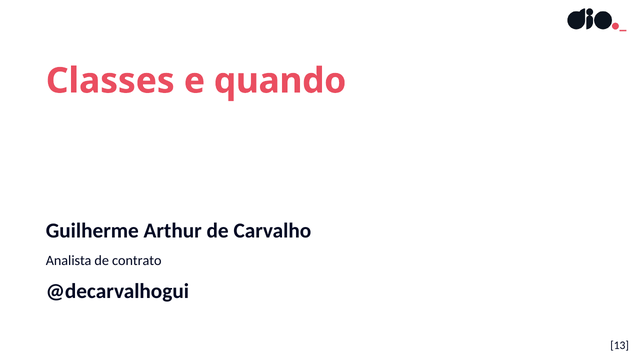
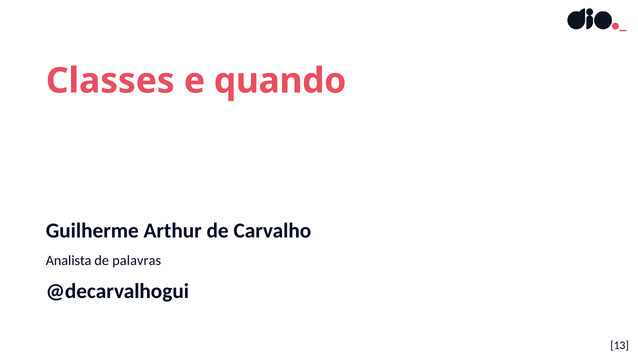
contrato: contrato -> palavras (137, 260)
